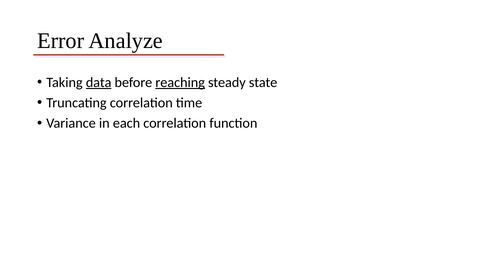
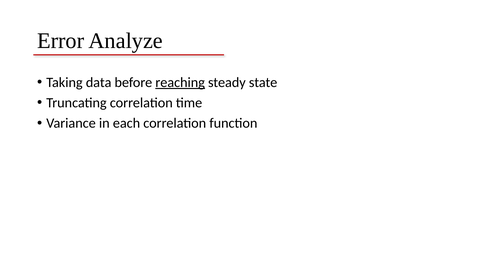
data underline: present -> none (99, 82)
